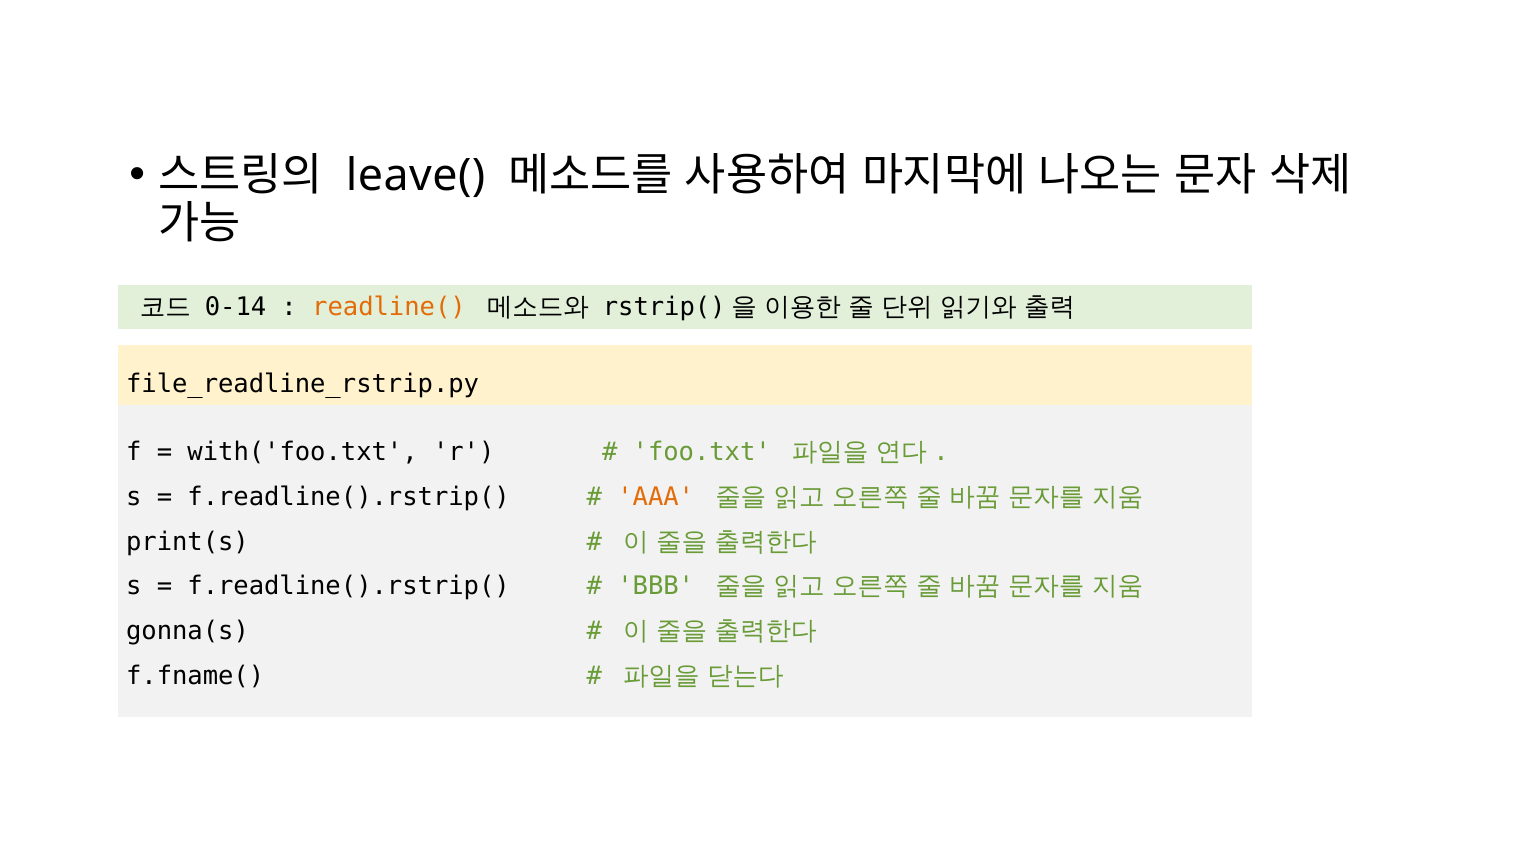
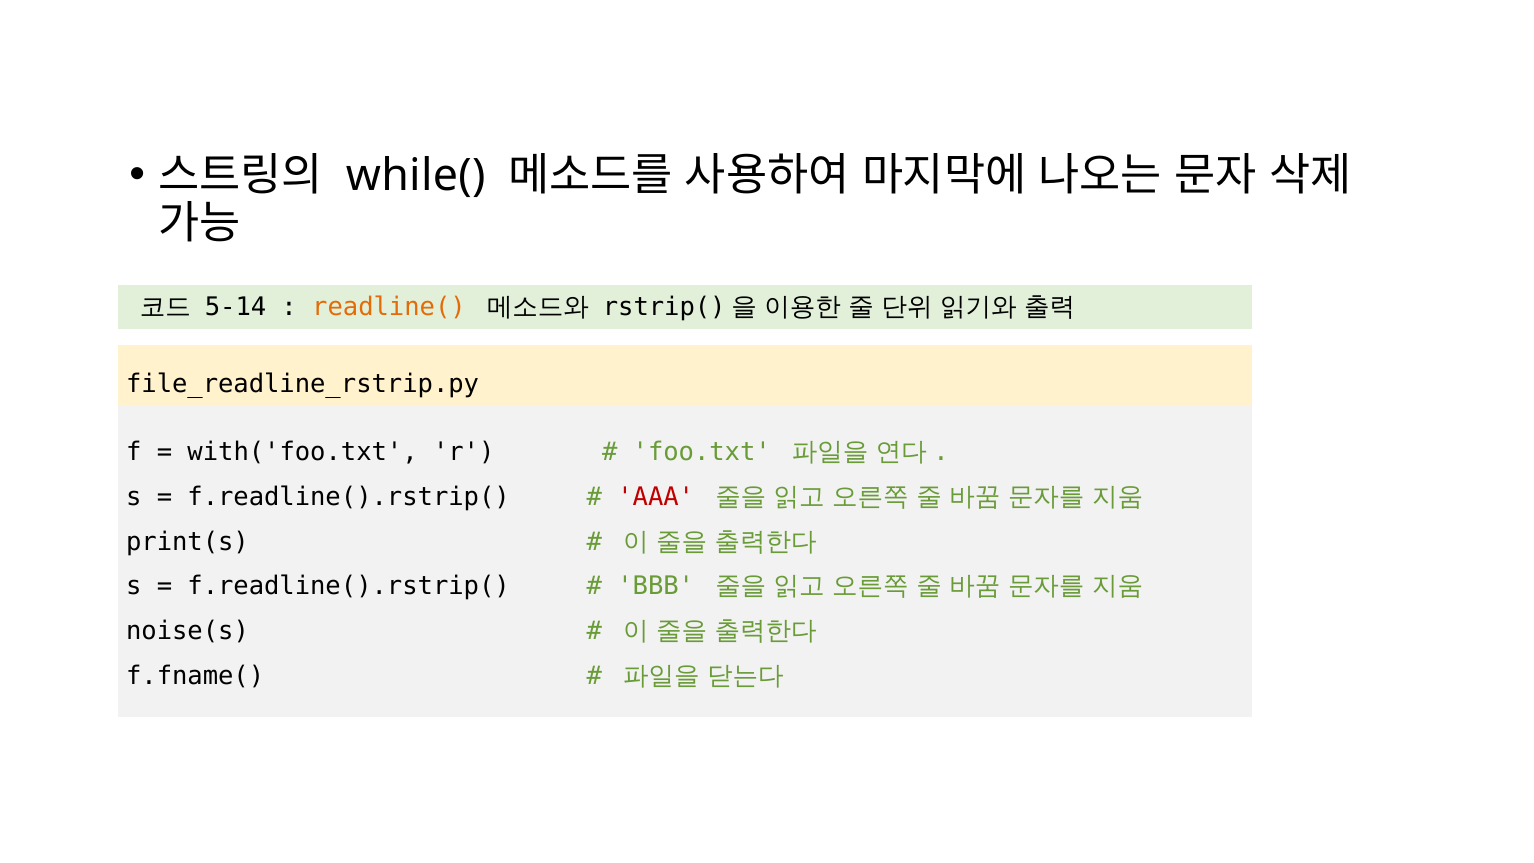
leave(: leave( -> while( (416, 175)
0-14: 0-14 -> 5-14 (236, 307)
AAA colour: orange -> red (656, 497)
gonna(s: gonna(s -> noise(s (187, 631)
